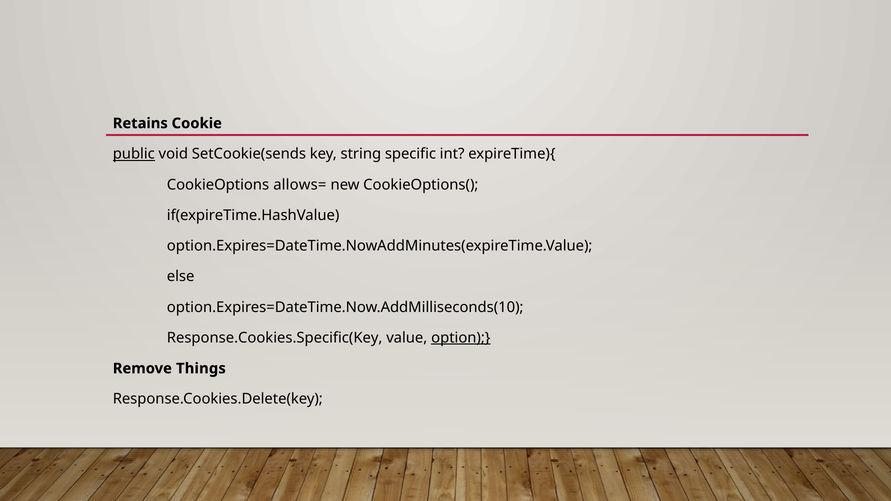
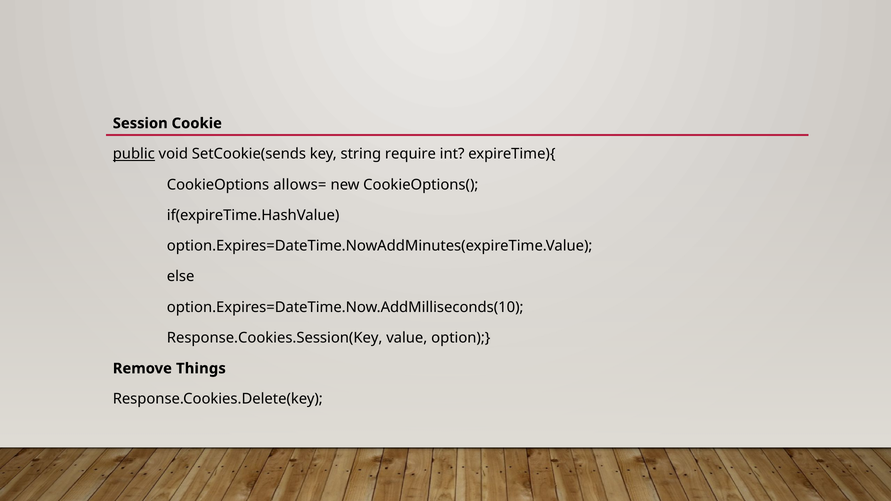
Retains: Retains -> Session (140, 123)
specific: specific -> require (410, 154)
Response.Cookies.Specific(Key: Response.Cookies.Specific(Key -> Response.Cookies.Session(Key (275, 338)
option underline: present -> none (461, 338)
